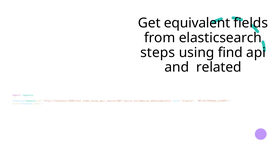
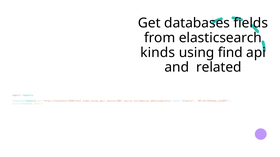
equivalent: equivalent -> databases (197, 23)
steps: steps -> kinds (158, 53)
